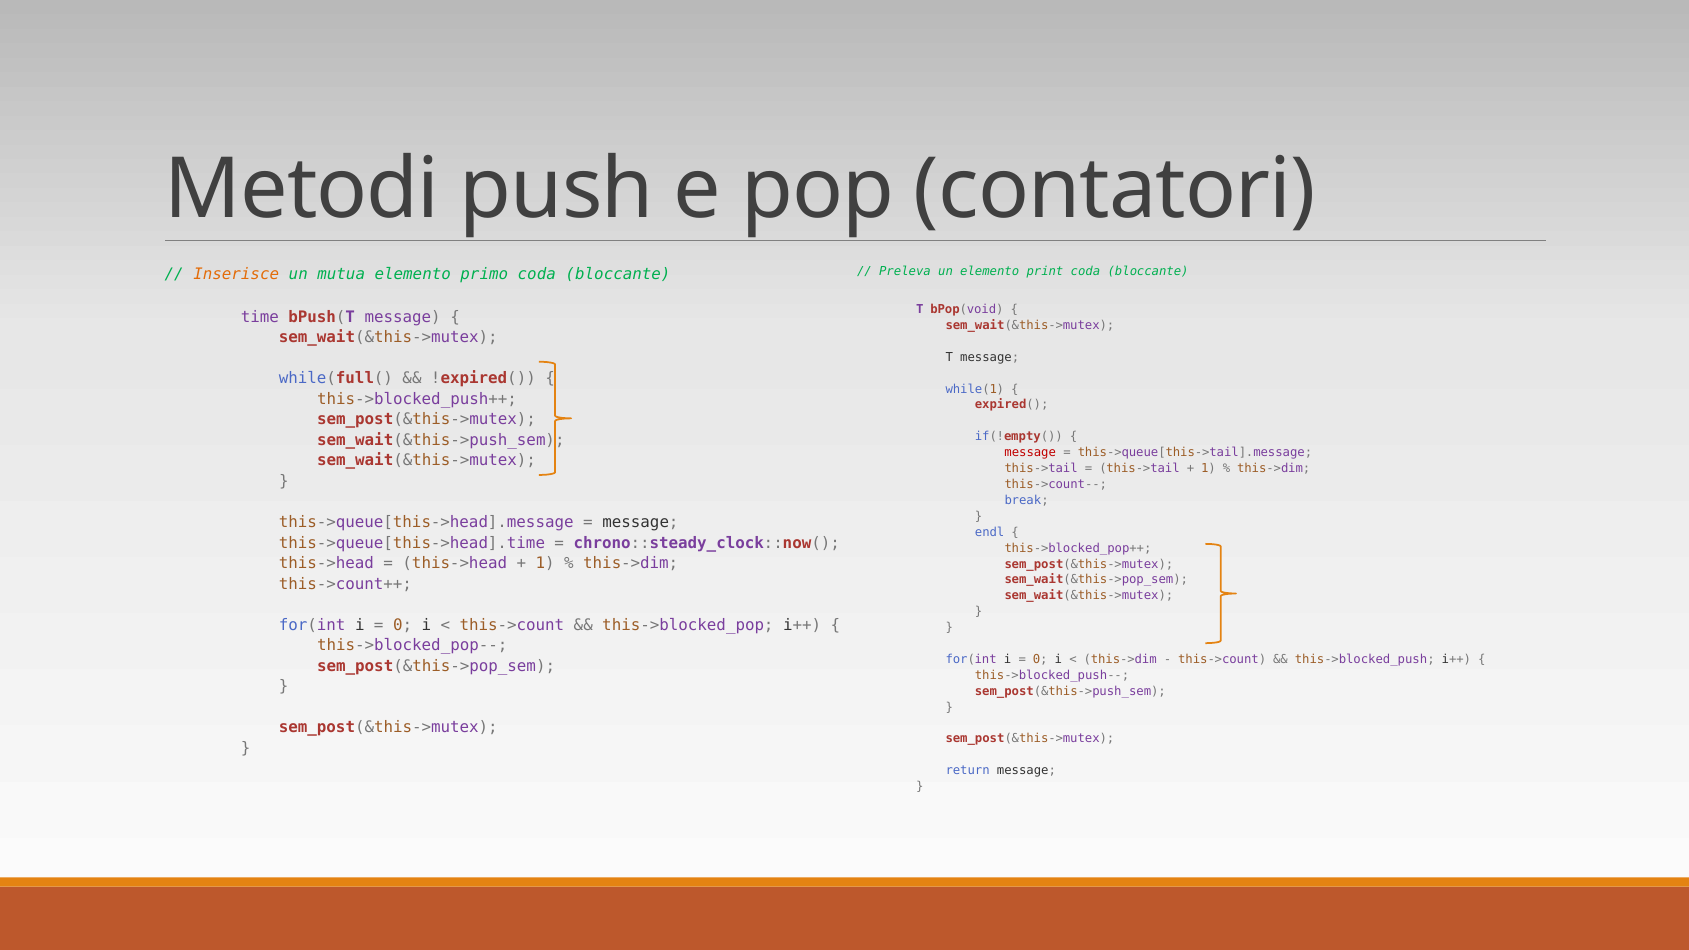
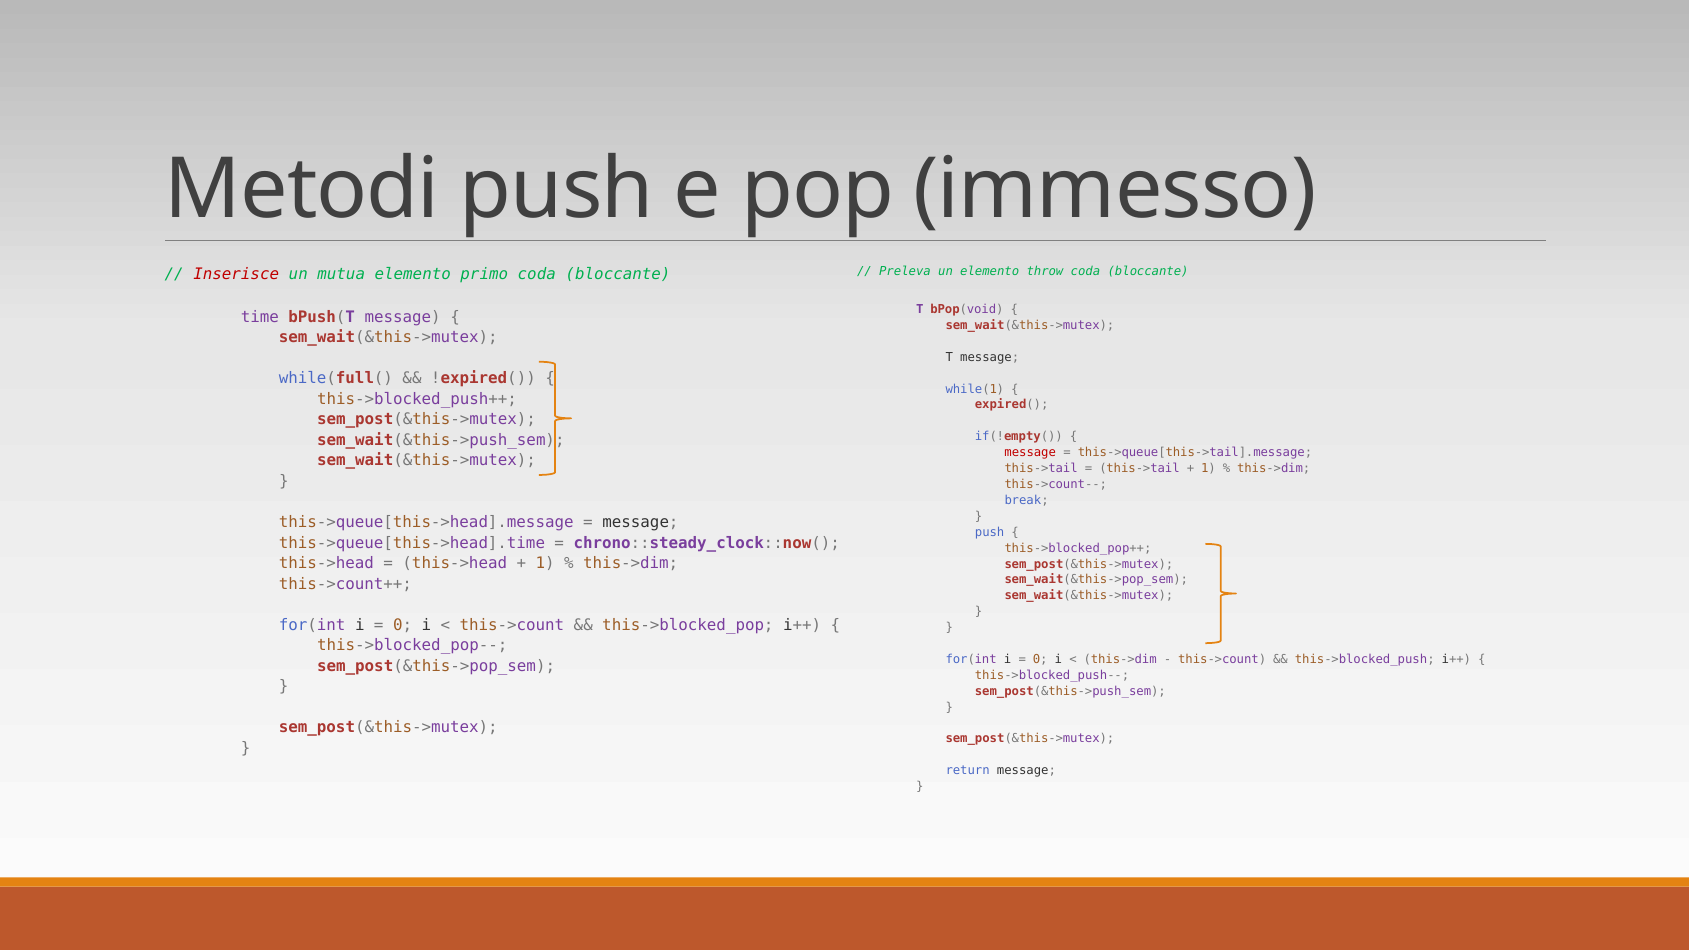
contatori: contatori -> immesso (1115, 189)
print: print -> throw (1045, 271)
Inserisce colour: orange -> red (236, 274)
endl: endl -> push (990, 532)
